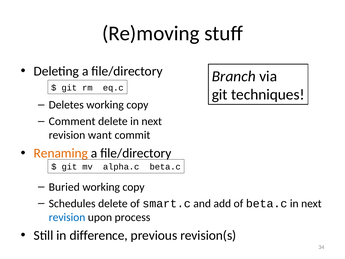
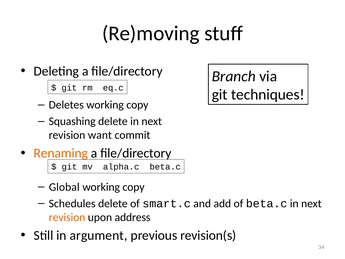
Comment: Comment -> Squashing (72, 121)
Buried: Buried -> Global (64, 187)
revision colour: blue -> orange (67, 217)
process: process -> address (133, 217)
difference: difference -> argument (99, 235)
